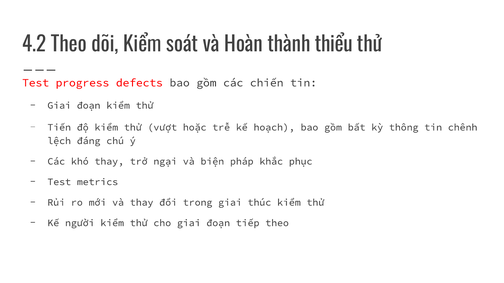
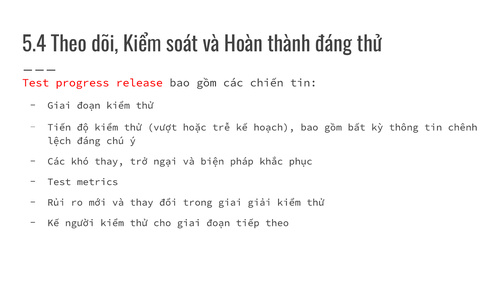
4.2: 4.2 -> 5.4 (34, 45)
thành thiểu: thiểu -> đáng (334, 45)
defects: defects -> release (139, 83)
thúc: thúc -> giải (259, 203)
